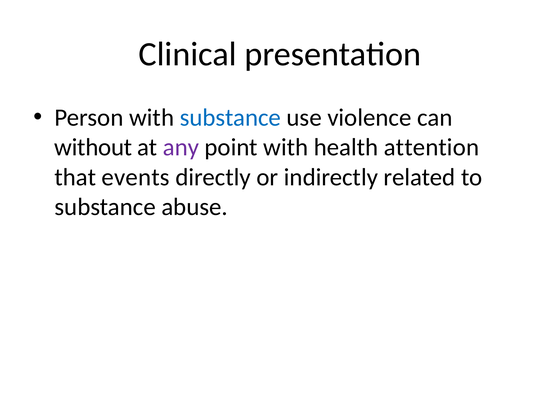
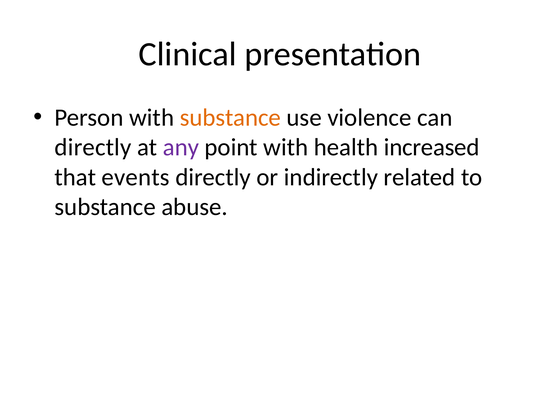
substance colour: blue -> orange (230, 117)
without: without -> directly (93, 147)
attention: attention -> increased (432, 147)
